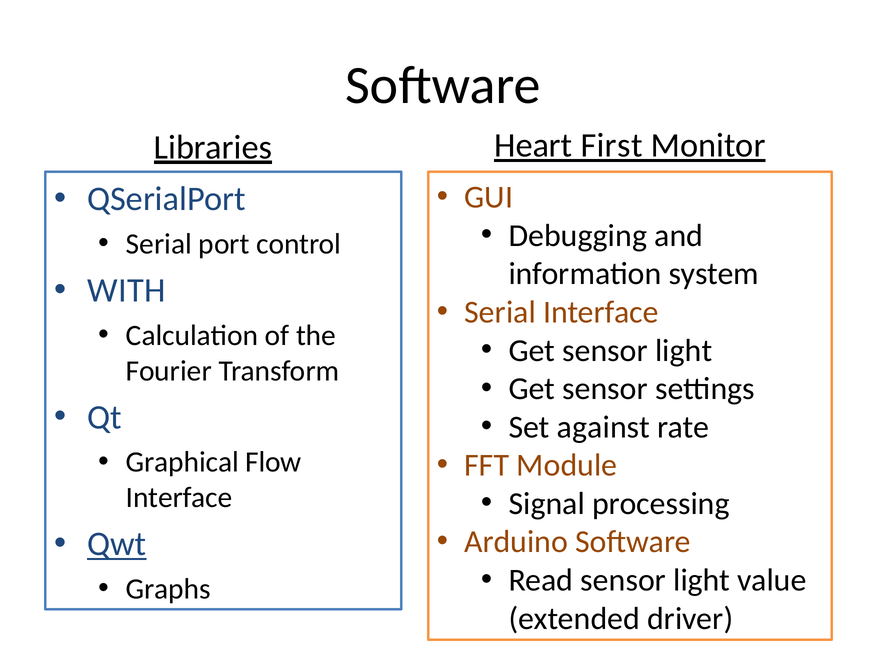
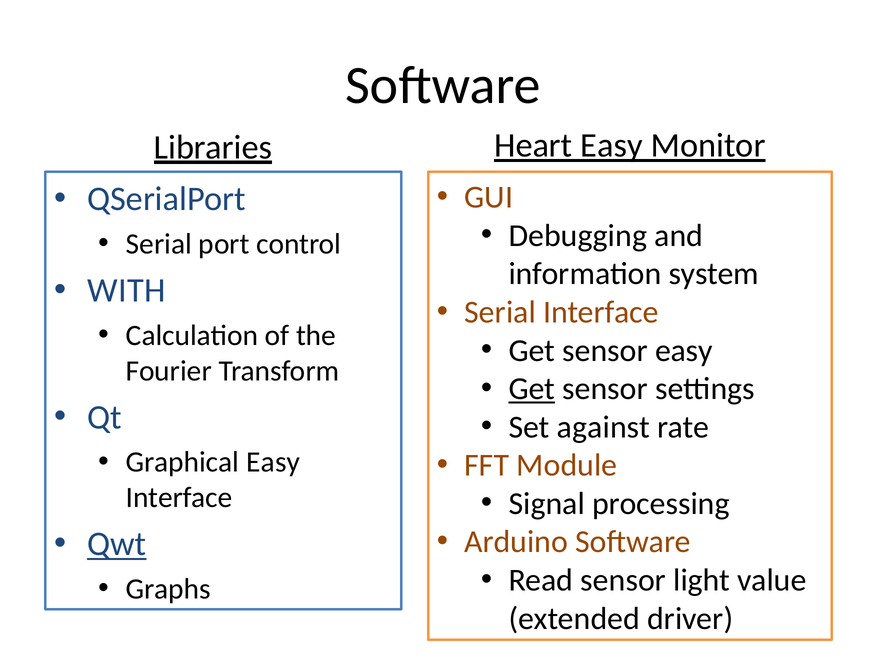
Heart First: First -> Easy (612, 146)
Get sensor light: light -> easy (684, 351)
Get underline: none -> present (532, 389)
Graphical Flow: Flow -> Easy (273, 462)
